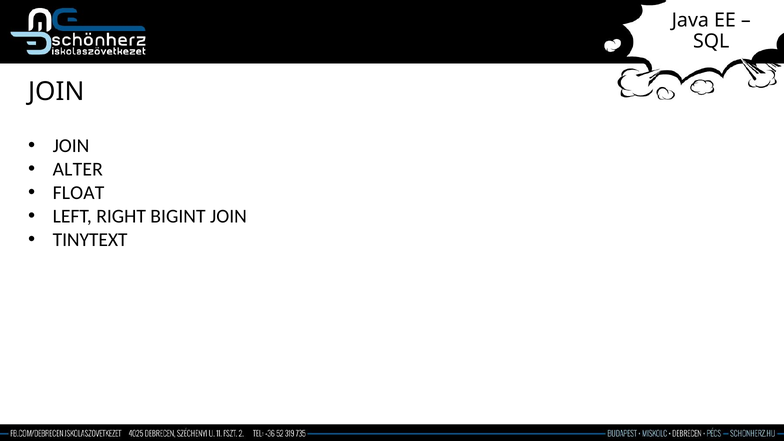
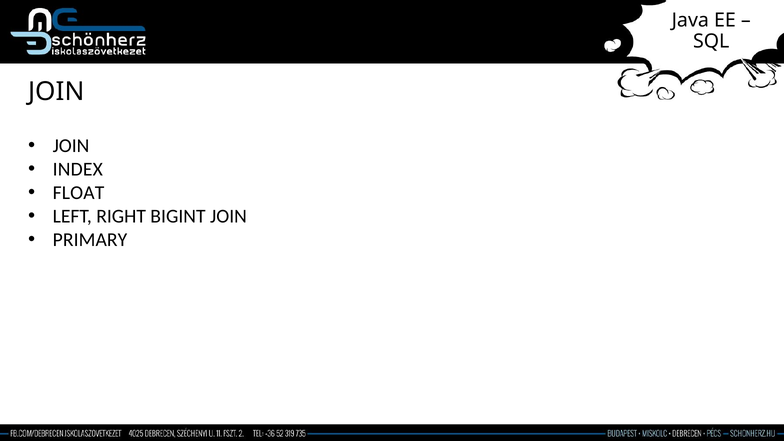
ALTER: ALTER -> INDEX (78, 169)
TINYTEXT: TINYTEXT -> PRIMARY (90, 240)
